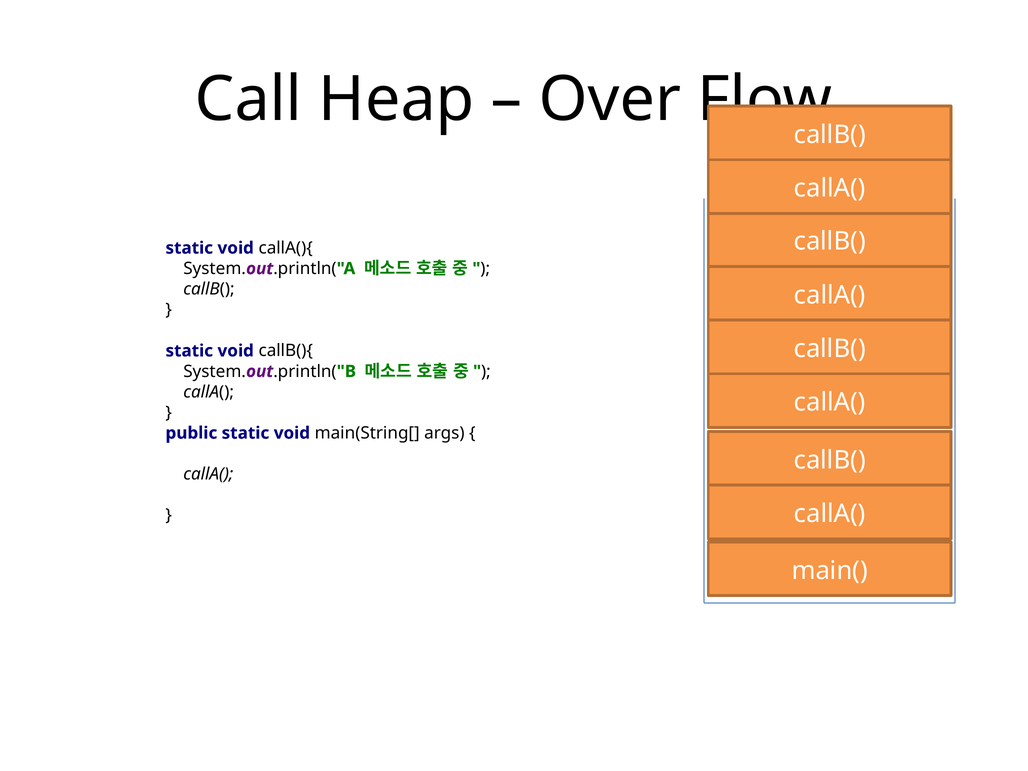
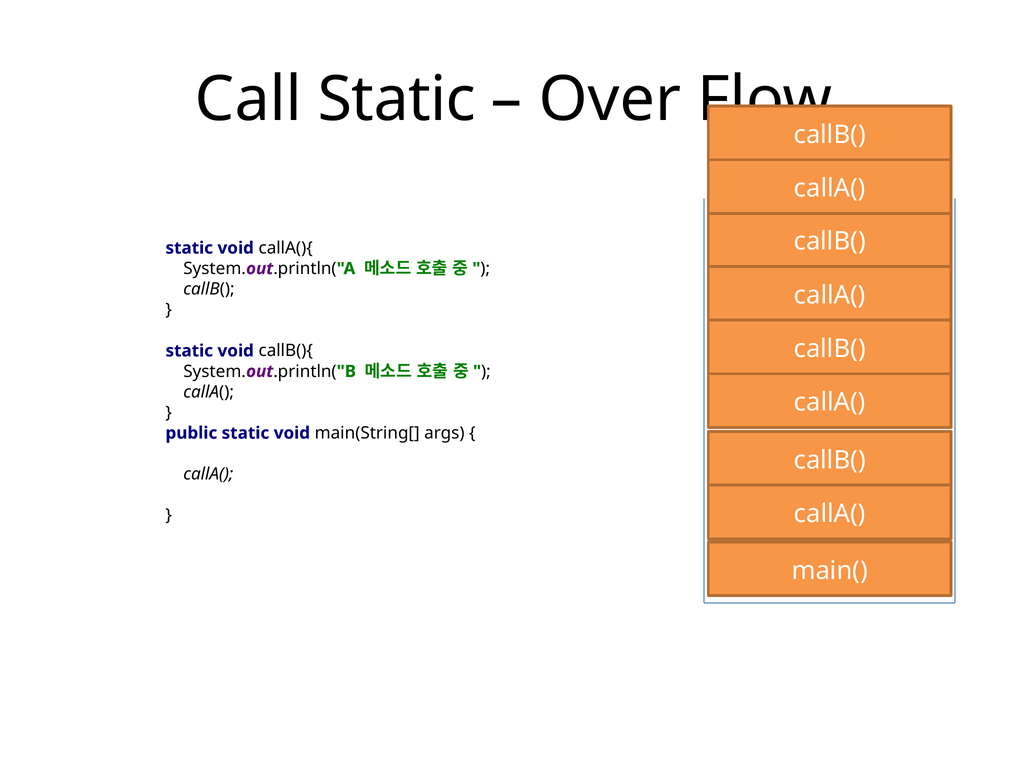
Call Heap: Heap -> Static (397, 100)
